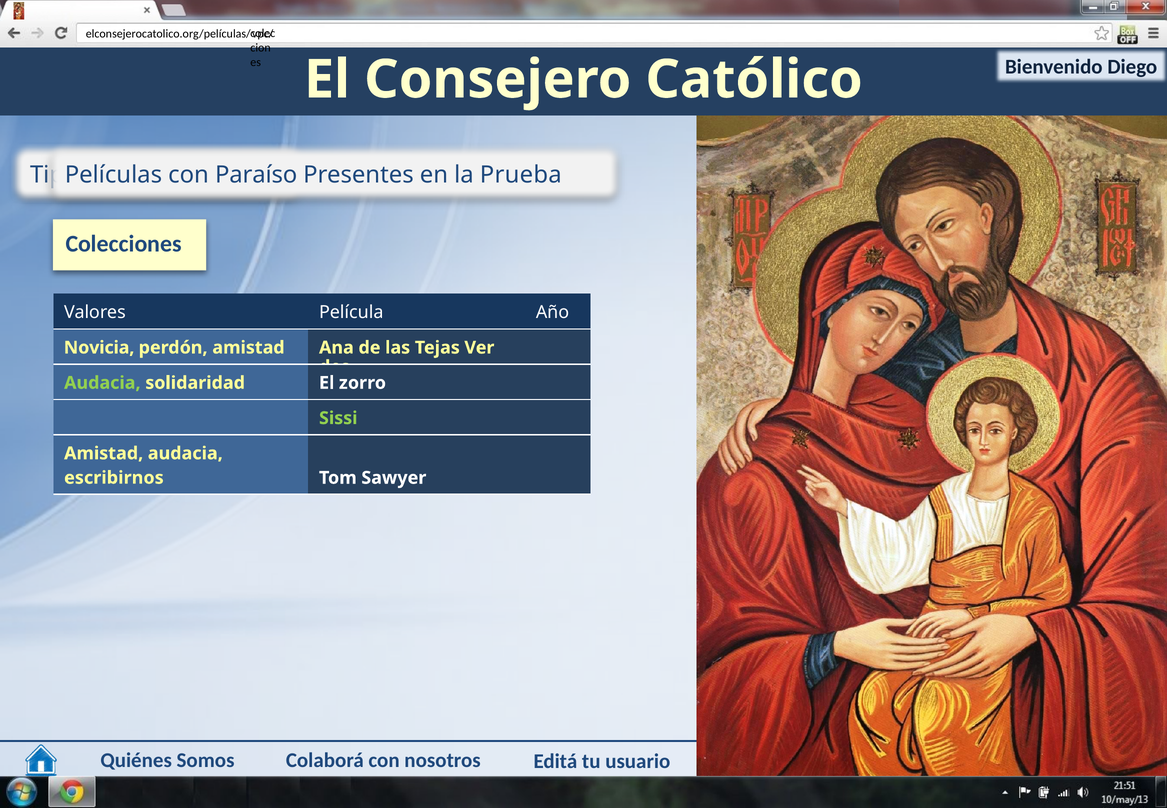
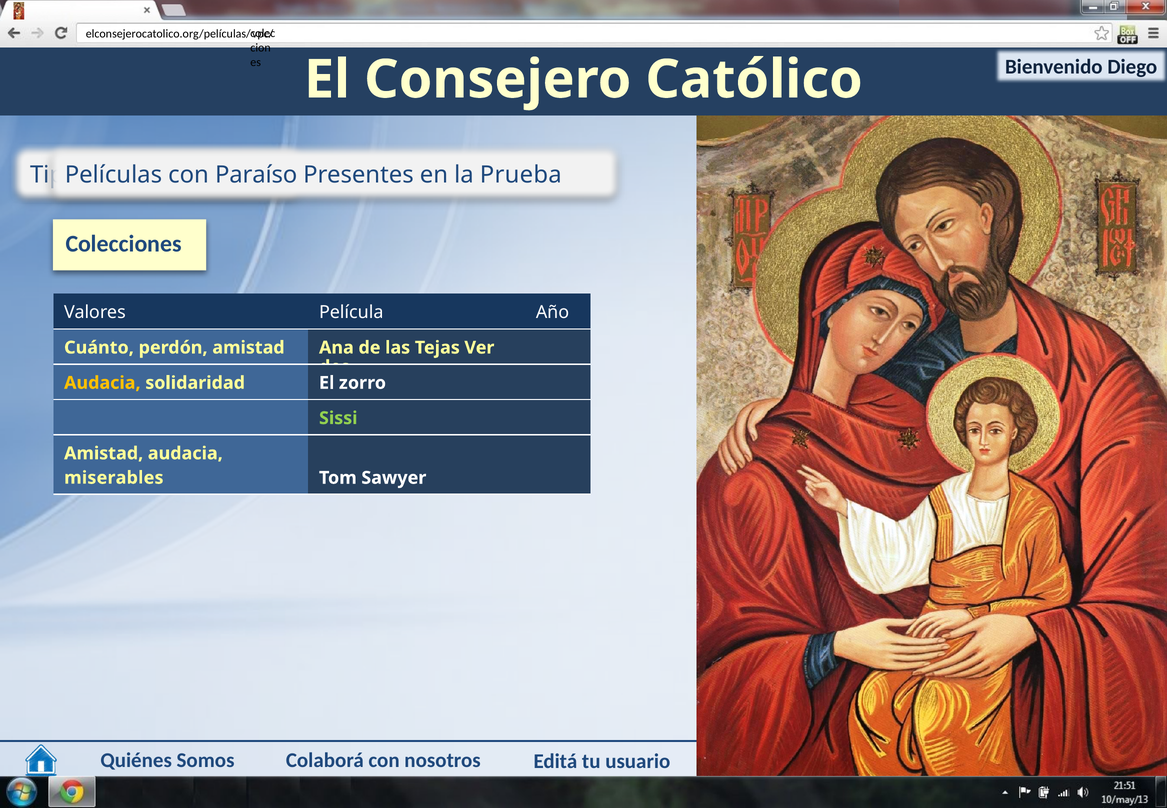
Novicia: Novicia -> Cuánto (99, 348)
Audacia colour: light green -> yellow (102, 383)
escribirnos: escribirnos -> miserables (114, 478)
